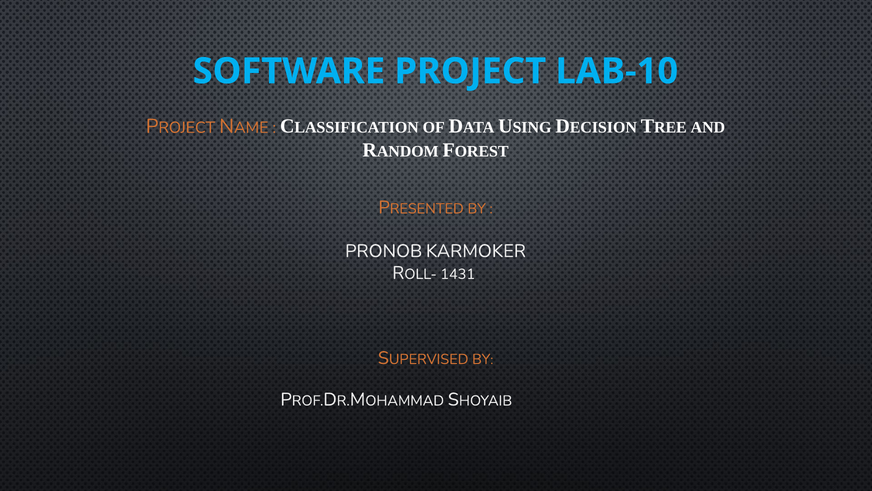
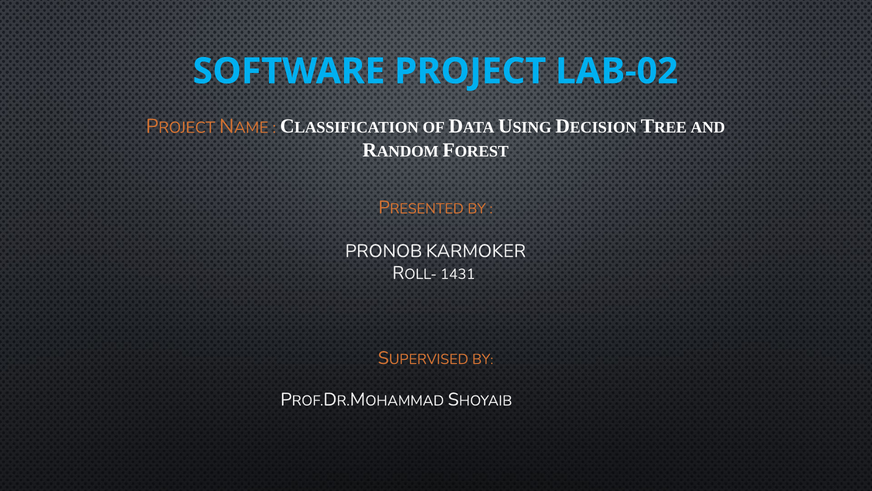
LAB-10: LAB-10 -> LAB-02 (617, 71)
